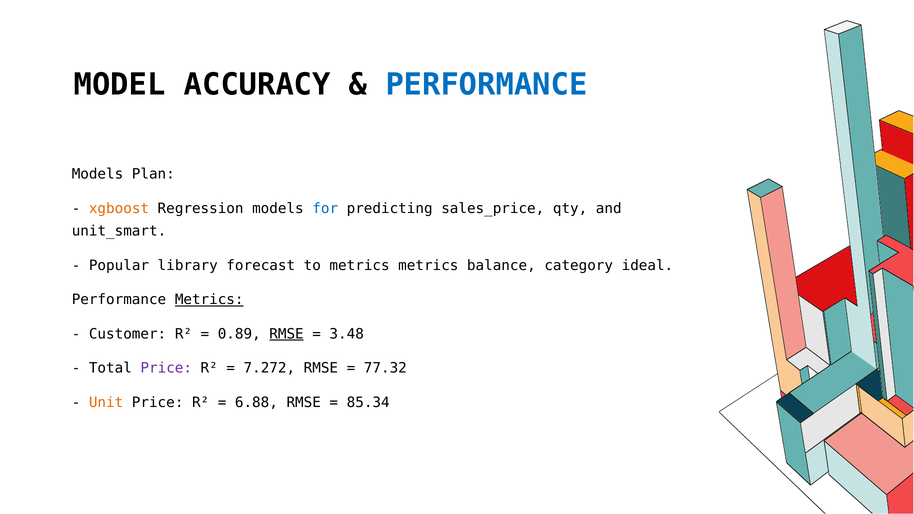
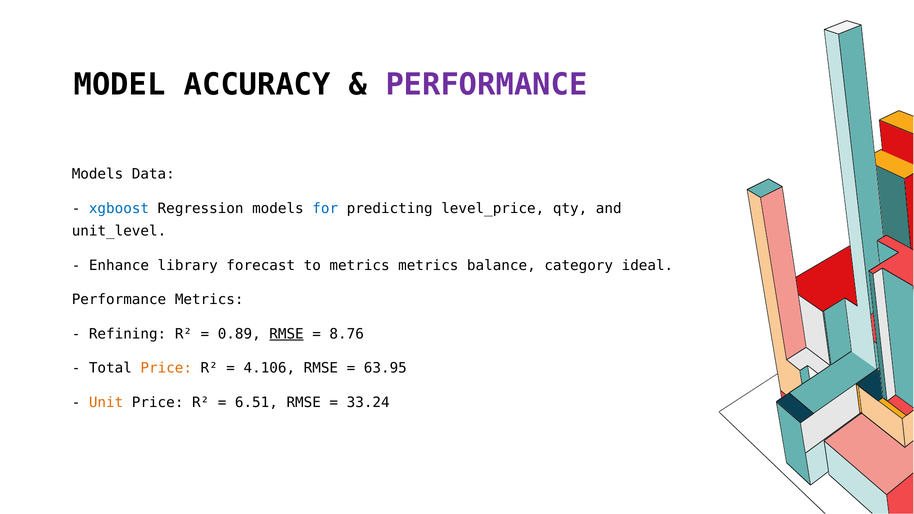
PERFORMANCE colour: blue -> purple (486, 85)
Plan: Plan -> Data (153, 174)
xgboost colour: orange -> blue (119, 208)
sales_price: sales_price -> level_price (493, 208)
unit_smart: unit_smart -> unit_level (119, 231)
Popular: Popular -> Enhance (119, 265)
Metrics underline: present -> none (209, 300)
Customer: Customer -> Refining (128, 334)
3.48: 3.48 -> 8.76 (347, 334)
Price colour: purple -> orange (166, 368)
7.272: 7.272 -> 4.106 (269, 368)
77.32: 77.32 -> 63.95 (385, 368)
6.88: 6.88 -> 6.51 (256, 403)
85.34: 85.34 -> 33.24 (368, 403)
